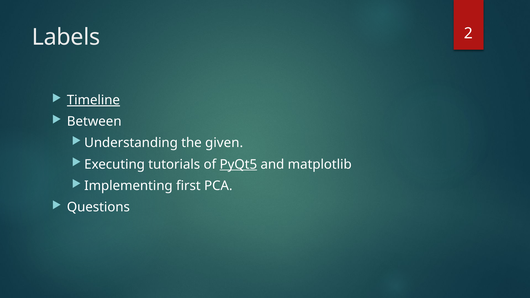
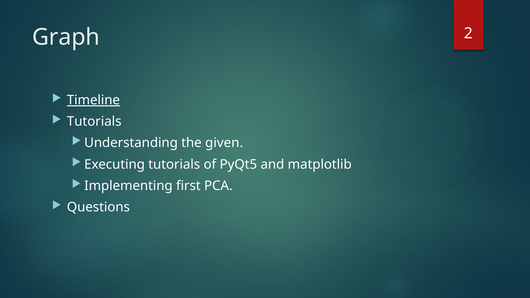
Labels: Labels -> Graph (66, 37)
Between: Between -> Tutorials (94, 122)
PyQt5 underline: present -> none (238, 164)
